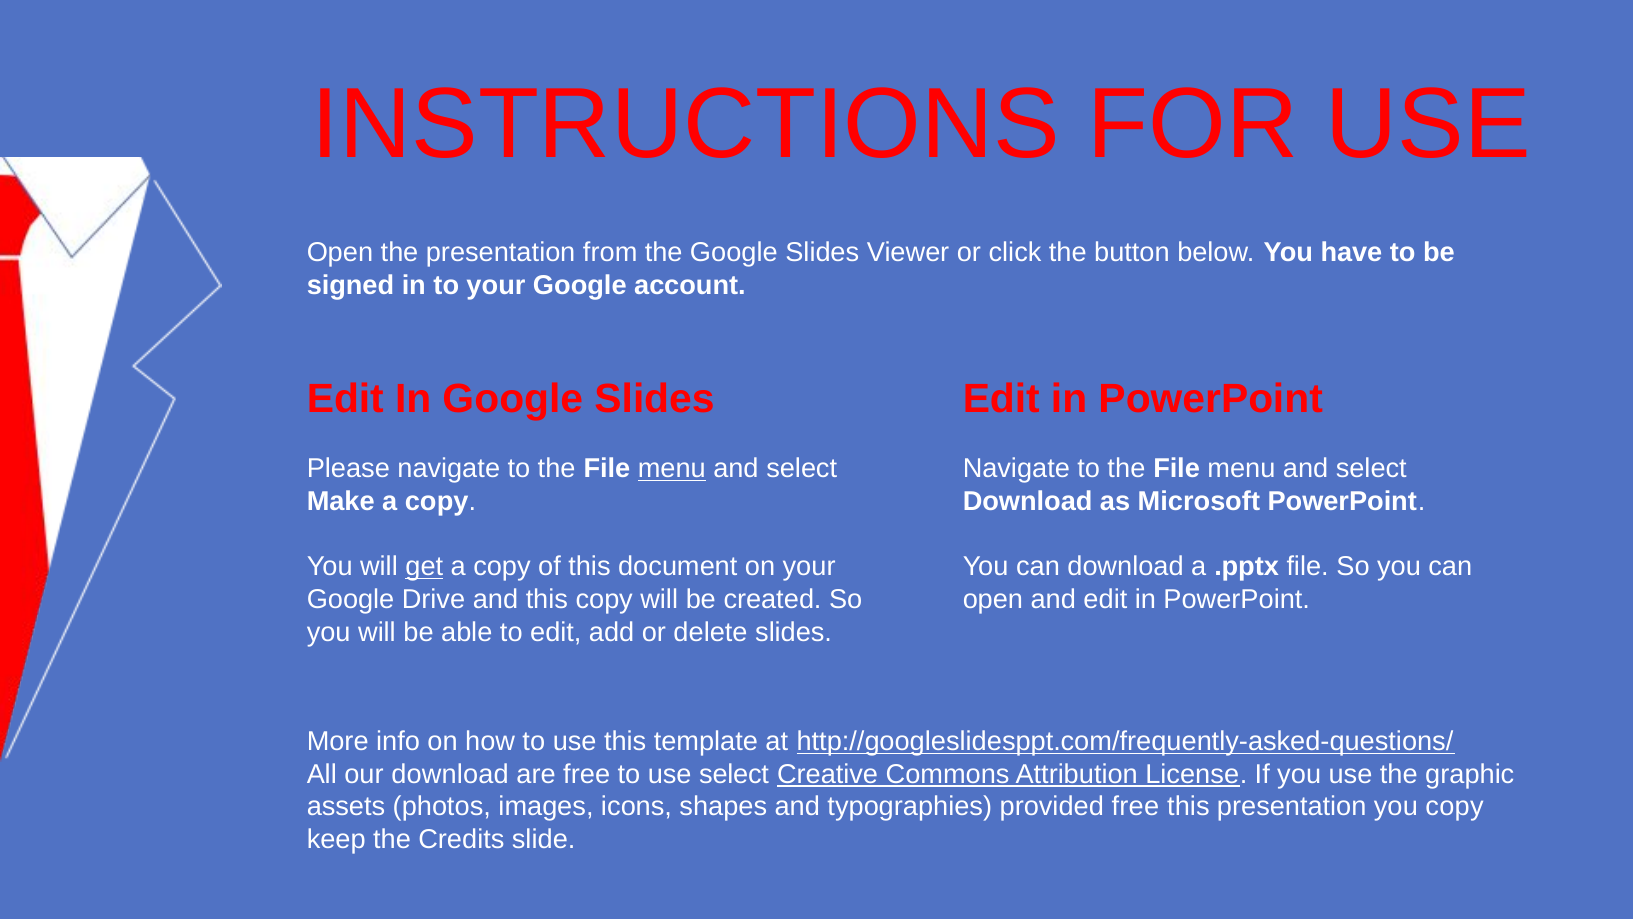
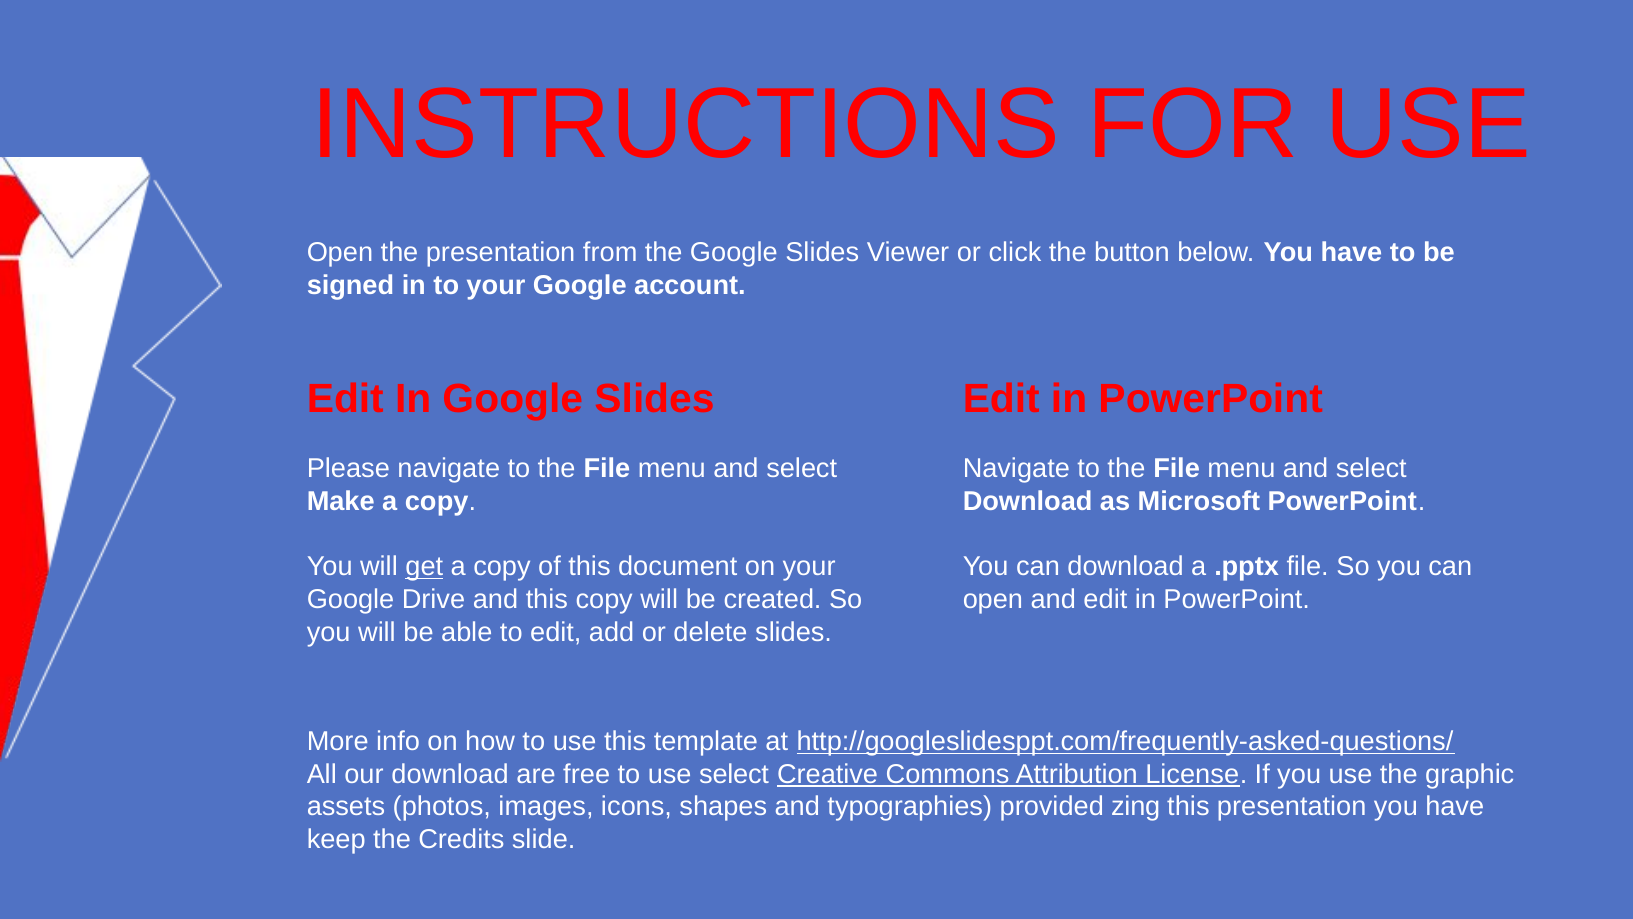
menu underline: present -> none (672, 468)
provided free: free -> zing (1136, 806)
presentation you copy: copy -> have (1455, 806)
